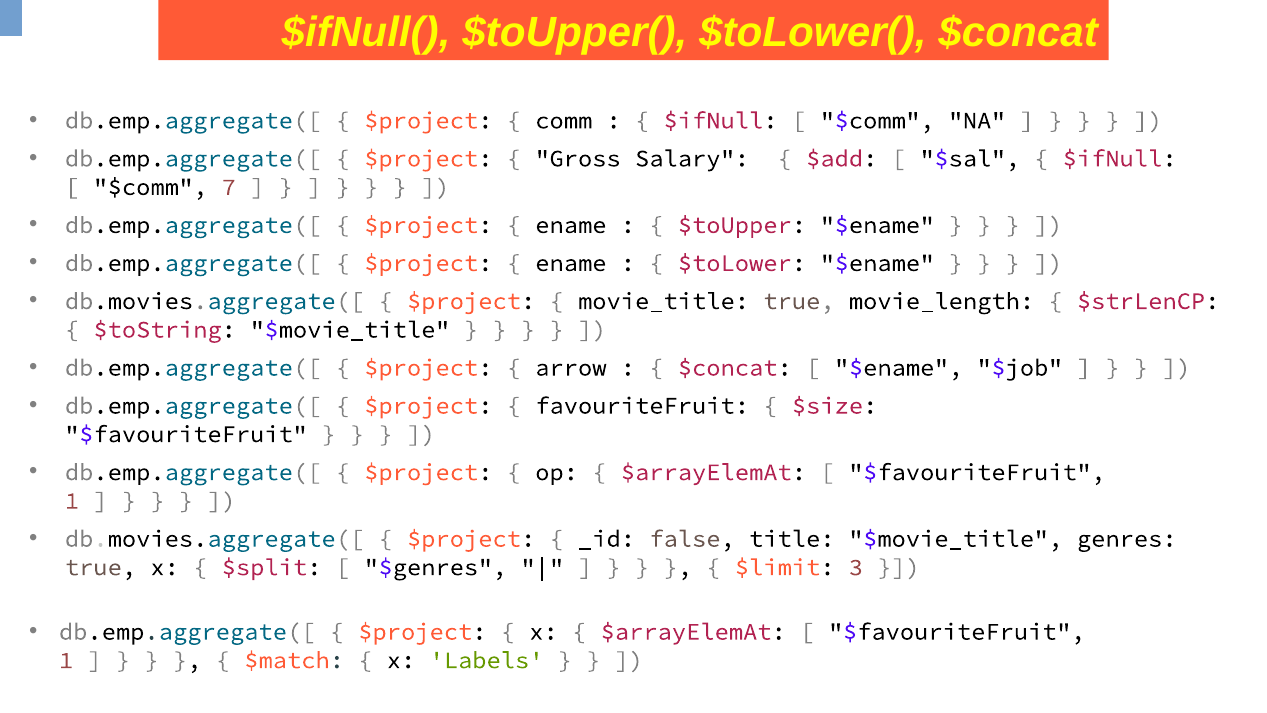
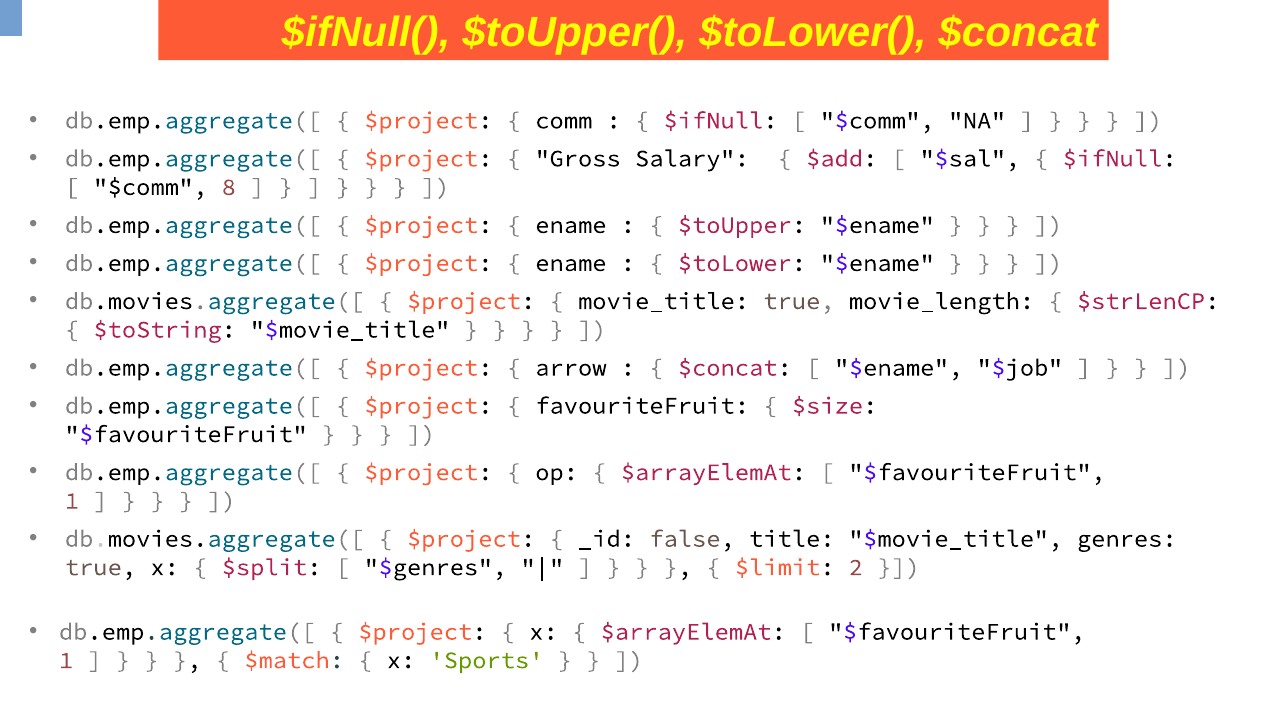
7: 7 -> 8 (229, 187)
3: 3 -> 2 (856, 567)
Labels: Labels -> Sports (487, 660)
